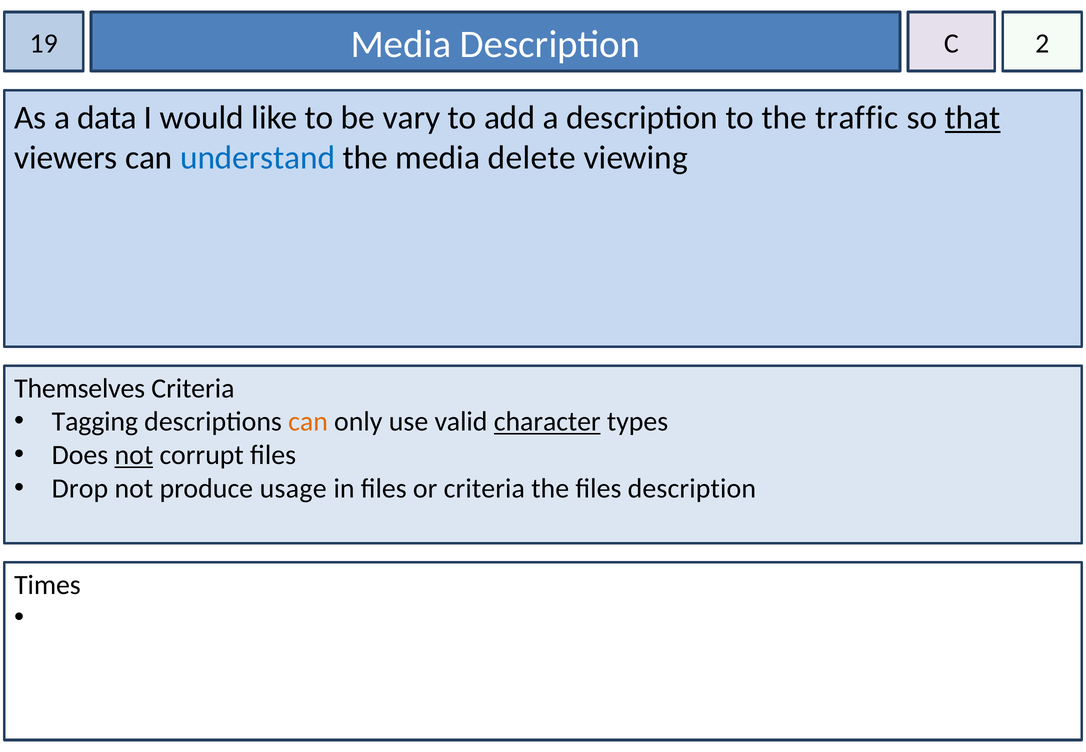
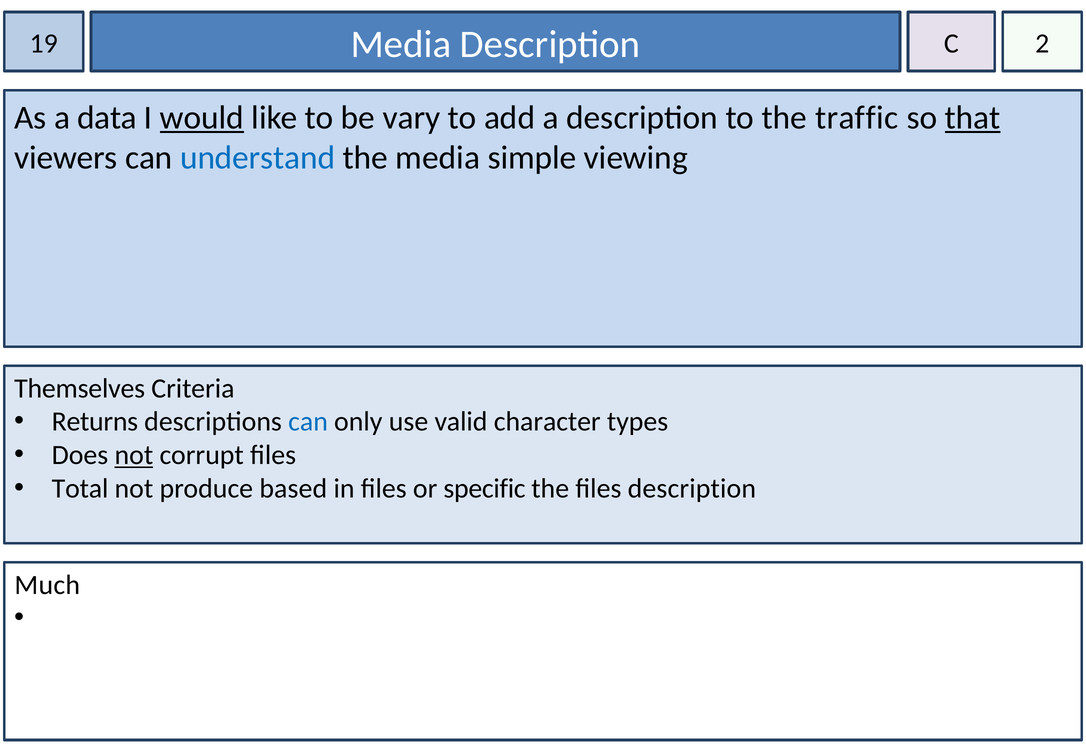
would underline: none -> present (202, 117)
delete: delete -> simple (532, 158)
Tagging: Tagging -> Returns (95, 422)
can colour: orange -> blue (308, 422)
character underline: present -> none (547, 422)
Drop: Drop -> Total (80, 489)
usage: usage -> based (293, 489)
or criteria: criteria -> specific (485, 489)
Times: Times -> Much (47, 585)
